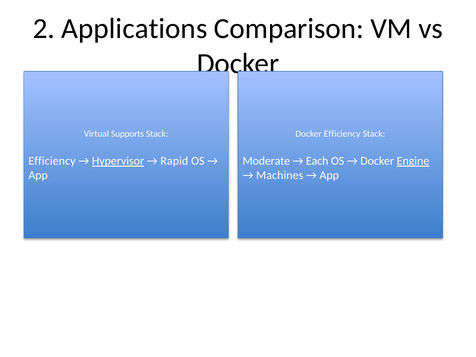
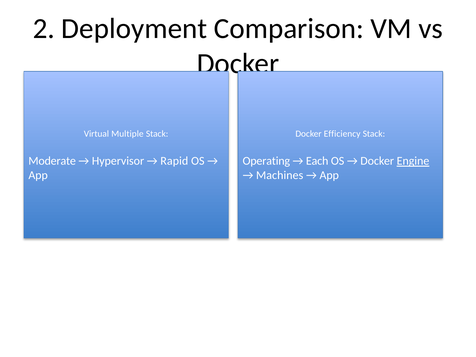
Applications: Applications -> Deployment (134, 29)
Supports: Supports -> Multiple (127, 134)
Efficiency: Efficiency -> Moderate (52, 161)
Hypervisor underline: present -> none (118, 161)
Moderate: Moderate -> Operating (266, 161)
